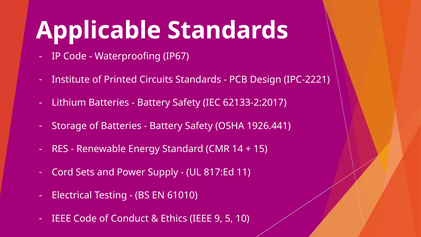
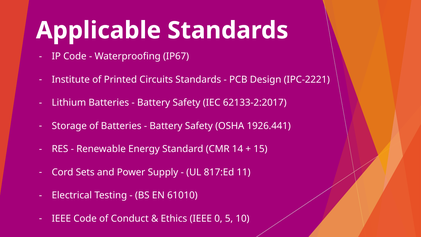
9: 9 -> 0 (218, 218)
